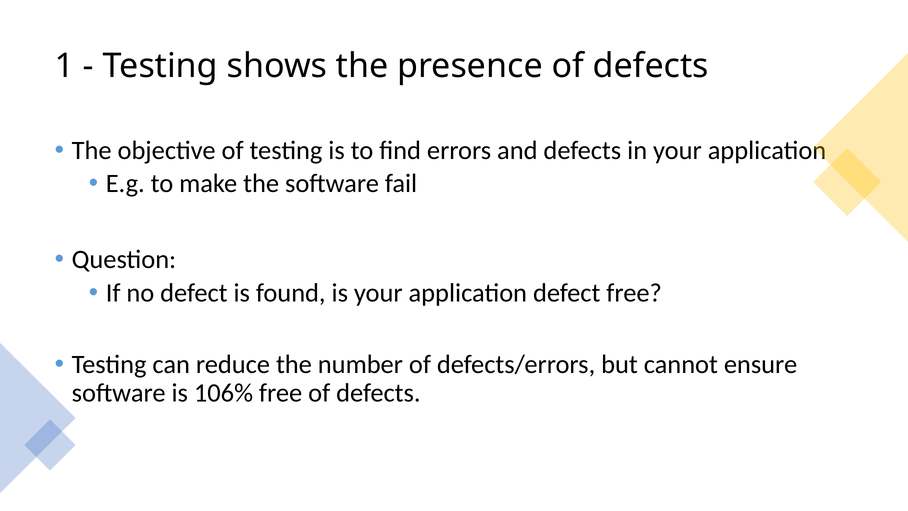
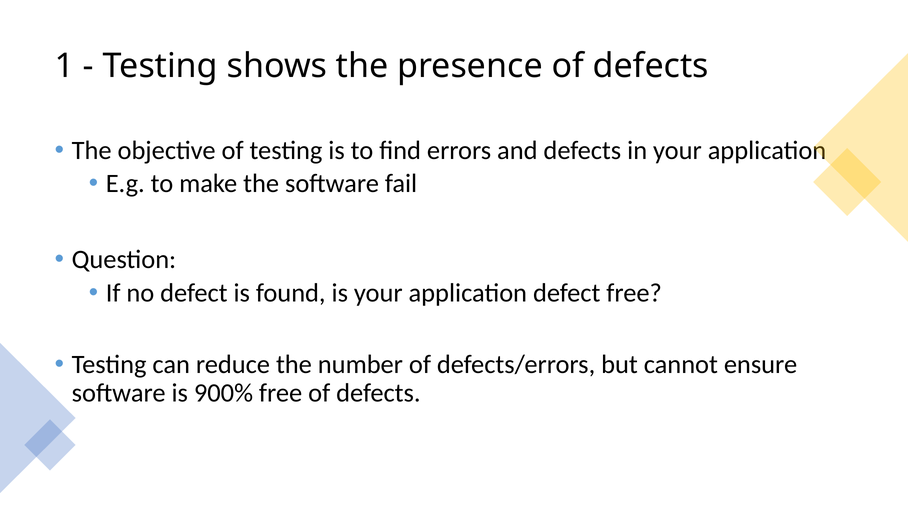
106%: 106% -> 900% (223, 393)
